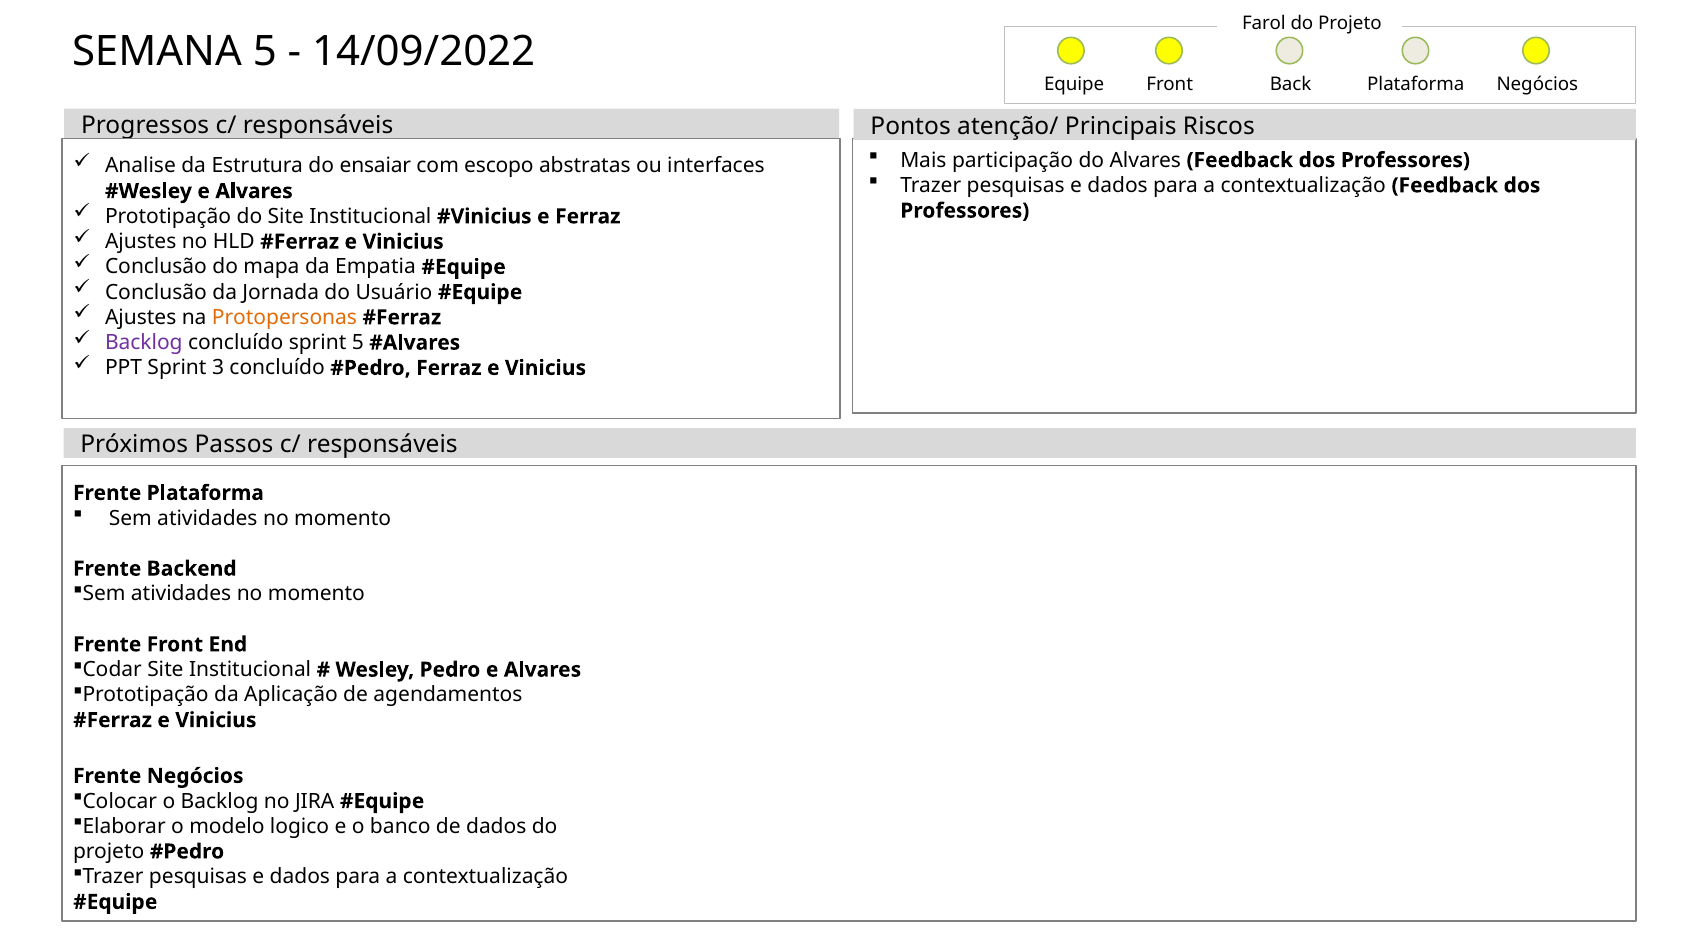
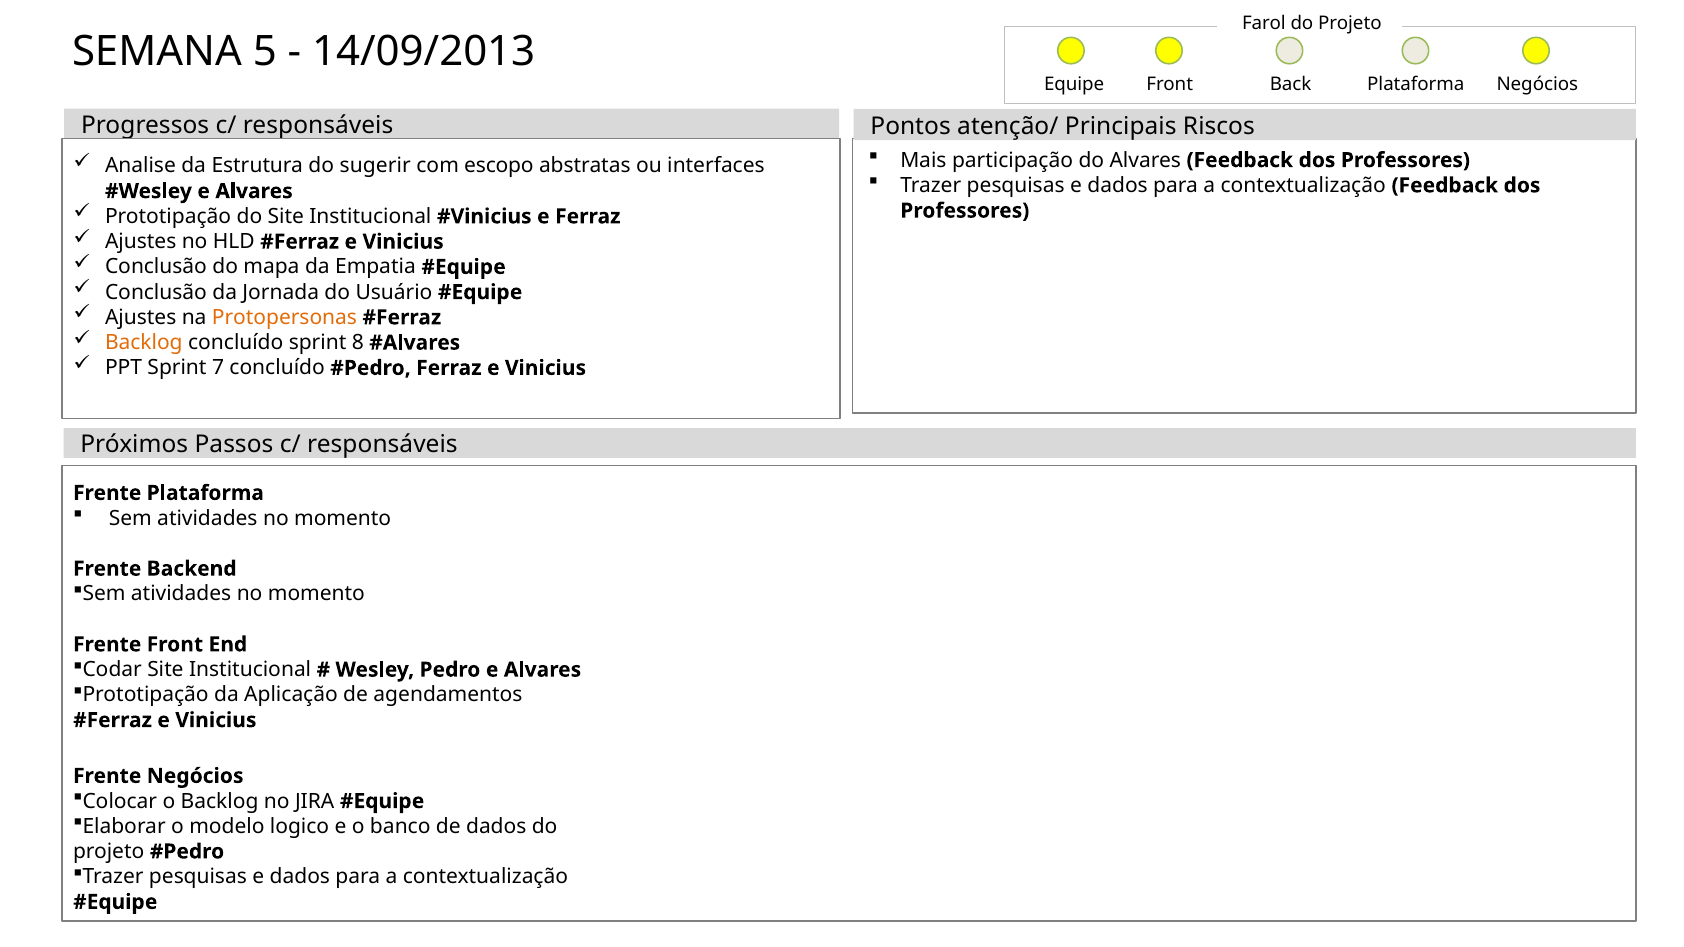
14/09/2022: 14/09/2022 -> 14/09/2013 (424, 51)
ensaiar: ensaiar -> sugerir (375, 166)
Backlog colour: purple -> orange (144, 343)
sprint 5: 5 -> 8 (358, 343)
3: 3 -> 7 (218, 368)
